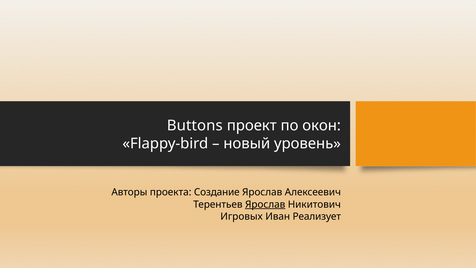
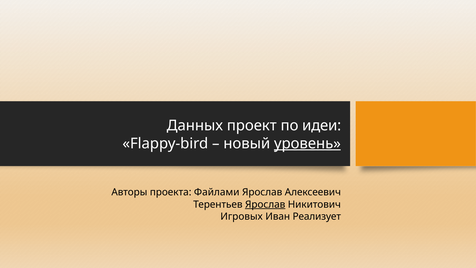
Buttons: Buttons -> Данных (195, 125)
окон: окон -> идеи (322, 125)
уровень underline: none -> present (307, 143)
Создание: Создание -> Файлами (217, 192)
